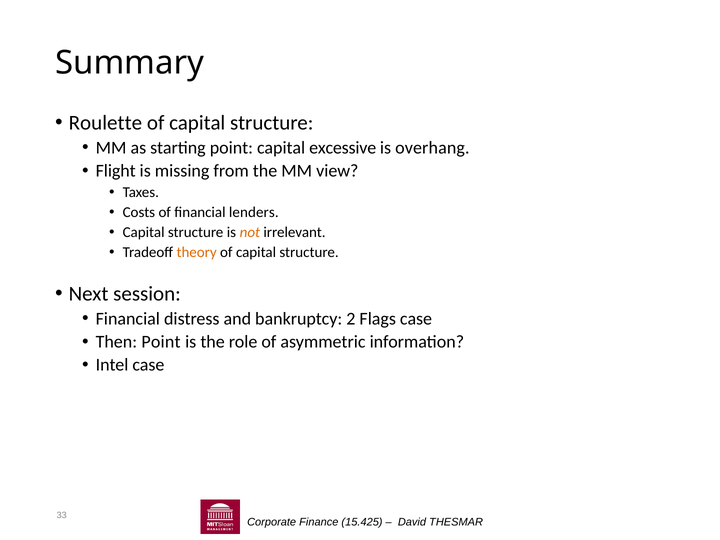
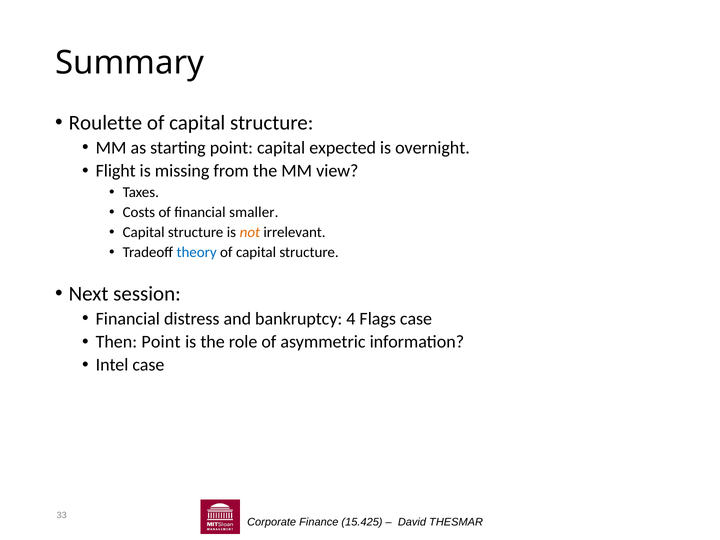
excessive: excessive -> expected (343, 148)
overhang: overhang -> overnight (432, 148)
lenders: lenders -> smaller (254, 212)
theory colour: orange -> blue (197, 252)
2: 2 -> 4 (351, 319)
